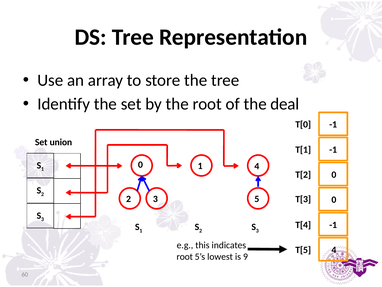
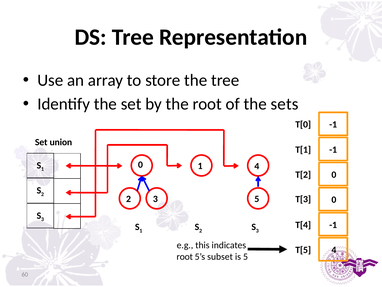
deal: deal -> sets (285, 104)
lowest: lowest -> subset (220, 256)
is 9: 9 -> 5 (246, 256)
